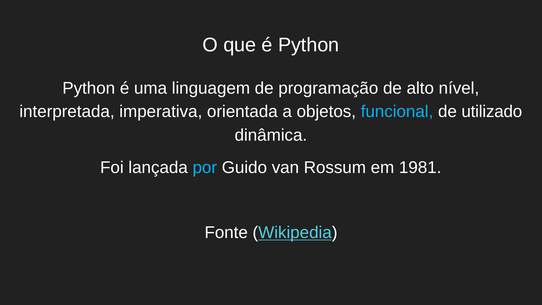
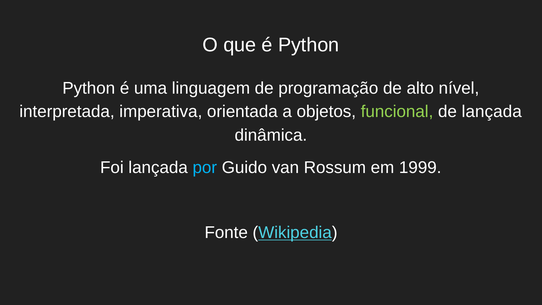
funcional colour: light blue -> light green (397, 112)
de utilizado: utilizado -> lançada (492, 112)
1981: 1981 -> 1999 (420, 167)
